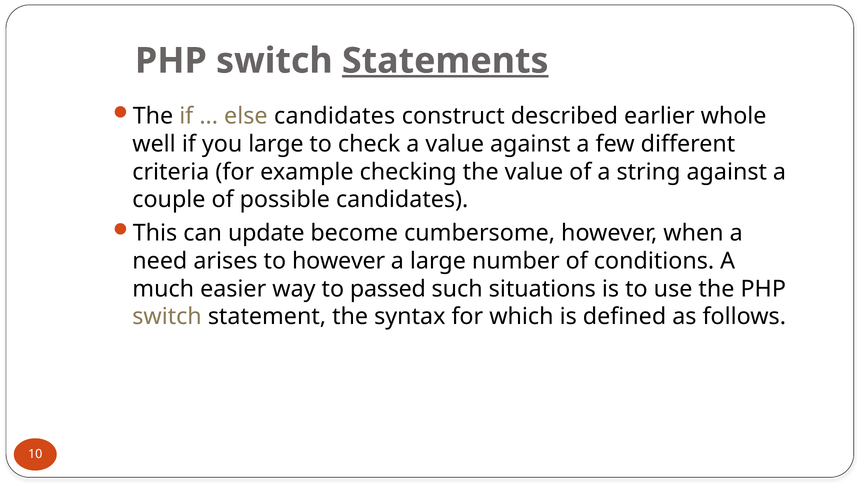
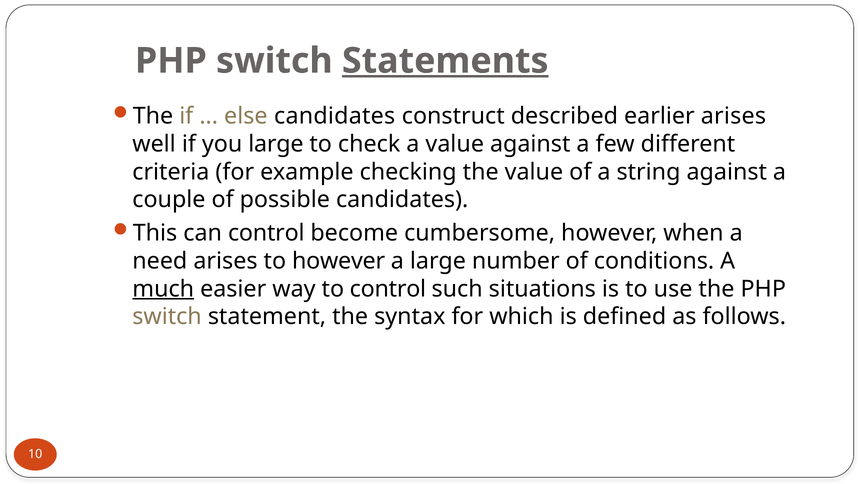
earlier whole: whole -> arises (733, 116)
can update: update -> control (266, 233)
much underline: none -> present (163, 289)
to passed: passed -> control (388, 289)
